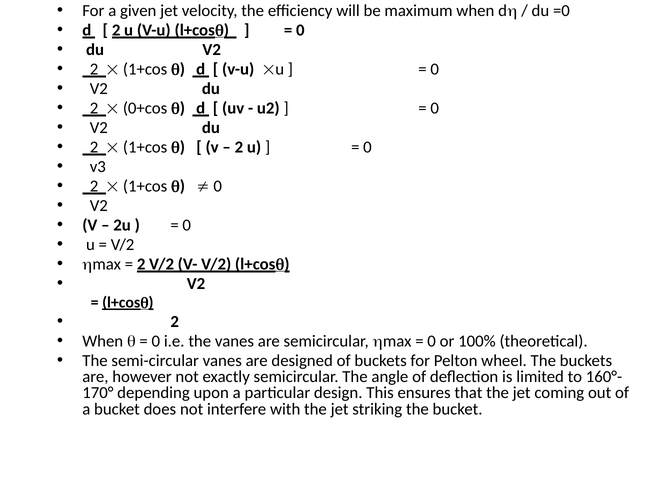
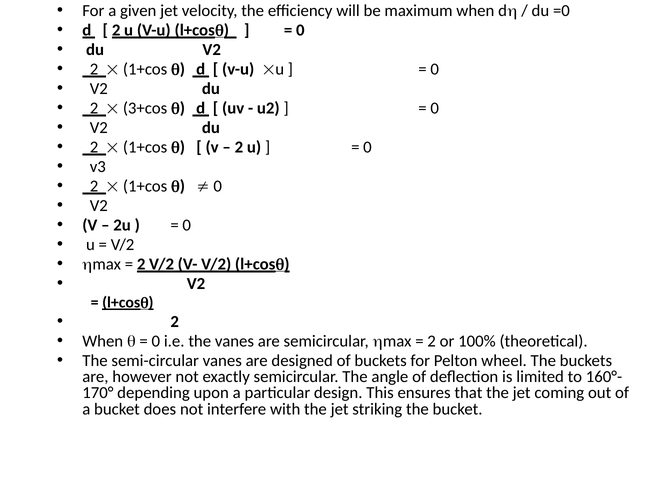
0+cos: 0+cos -> 3+cos (145, 108)
0: 0 -> 2 (432, 341)
